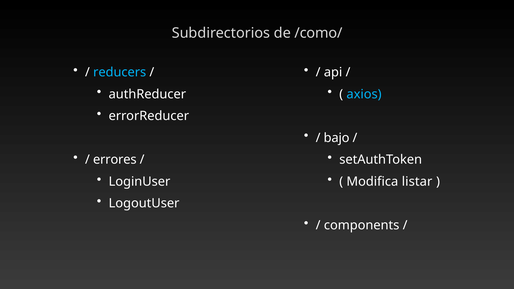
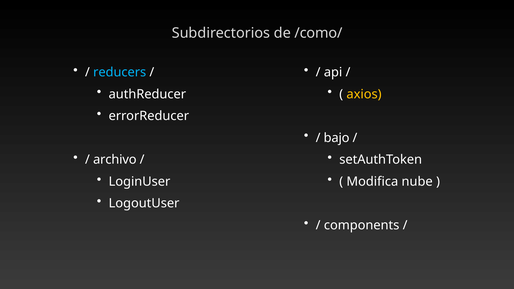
axios colour: light blue -> yellow (364, 94)
errores: errores -> archivo (115, 160)
listar: listar -> nube (417, 182)
